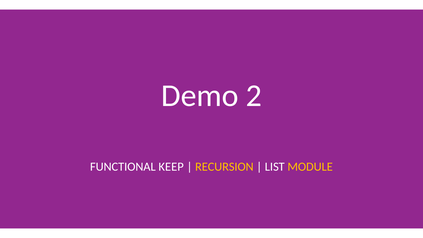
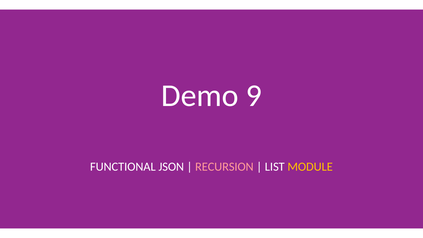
2: 2 -> 9 (254, 96)
KEEP: KEEP -> JSON (171, 167)
RECURSION colour: yellow -> pink (224, 167)
